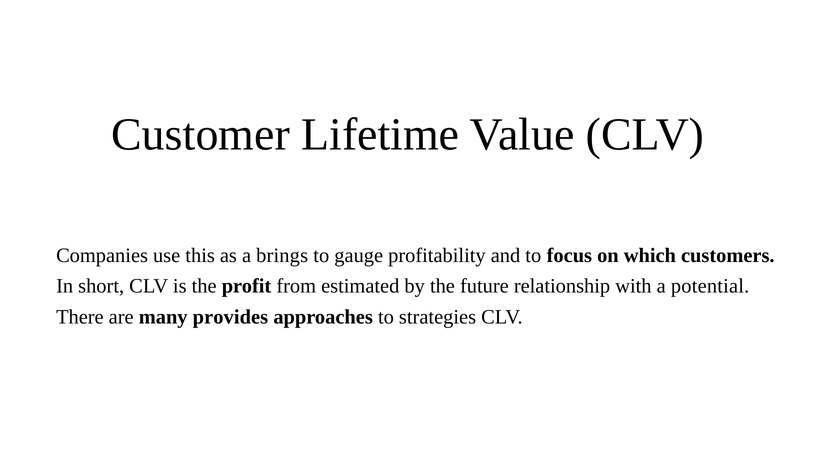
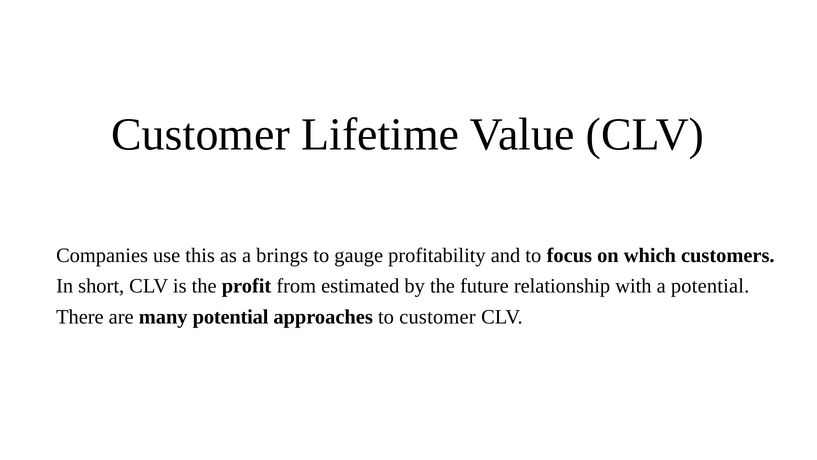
many provides: provides -> potential (231, 316)
to strategies: strategies -> customer (437, 316)
